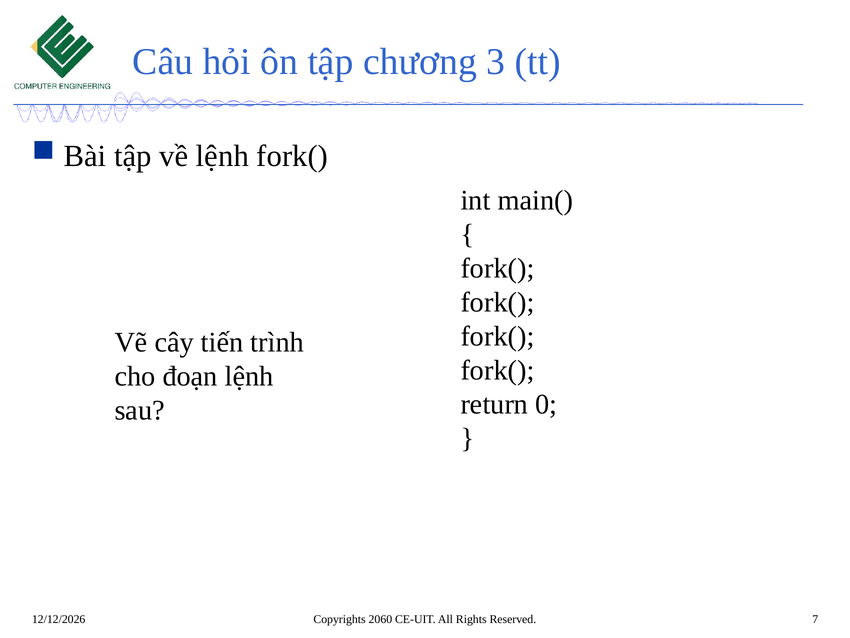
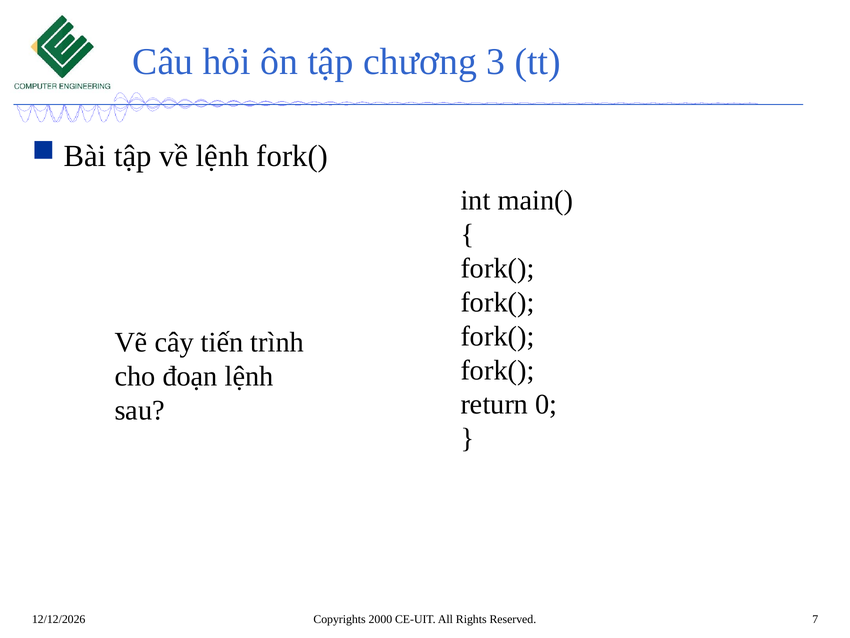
2060: 2060 -> 2000 (380, 619)
